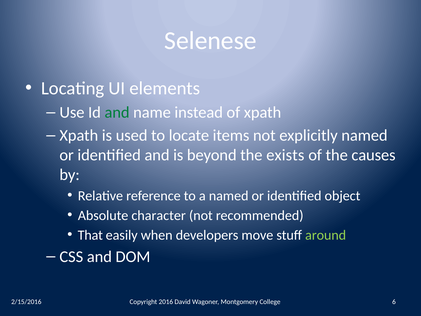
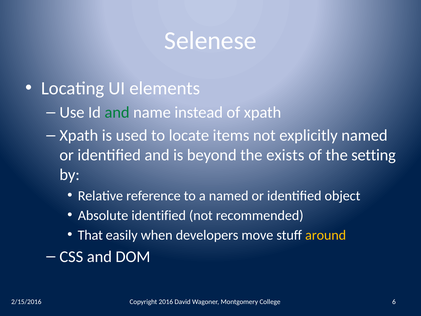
causes: causes -> setting (374, 155)
Absolute character: character -> identified (159, 215)
around colour: light green -> yellow (326, 235)
